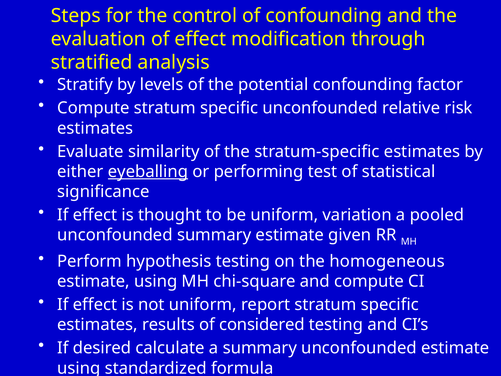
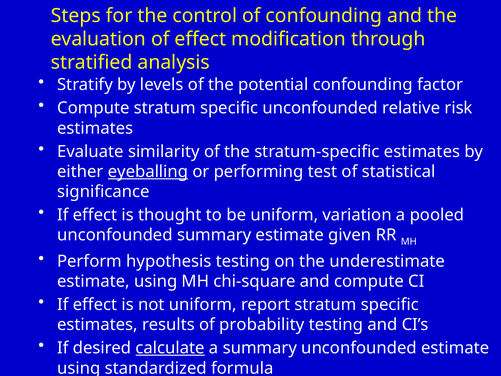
homogeneous: homogeneous -> underestimate (387, 261)
considered: considered -> probability (262, 325)
calculate underline: none -> present (170, 348)
